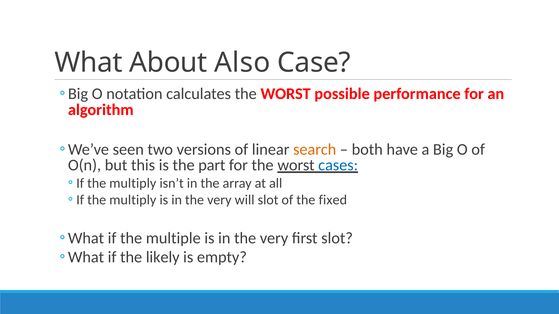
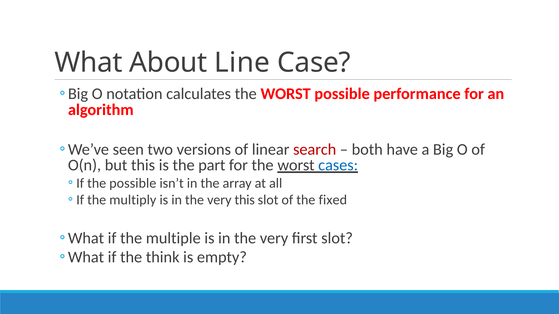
Also: Also -> Line (242, 63)
search colour: orange -> red (315, 150)
multiply: multiply -> possible (133, 183)
very will: will -> this (245, 200)
likely: likely -> think (163, 258)
